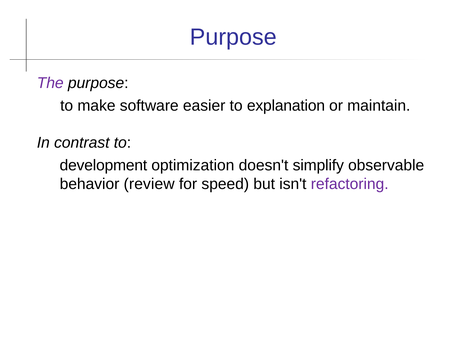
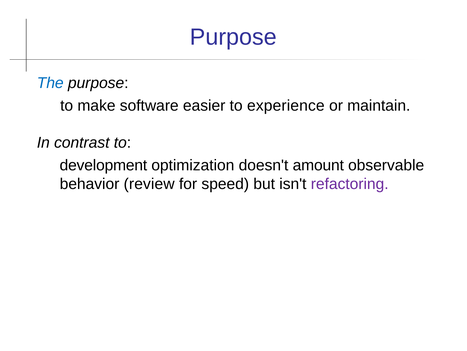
The colour: purple -> blue (50, 83)
explanation: explanation -> experience (286, 105)
simplify: simplify -> amount (318, 165)
